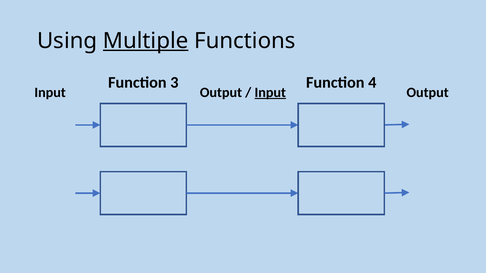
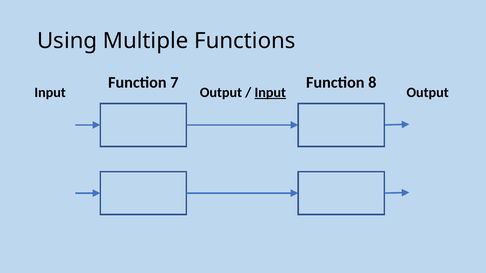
Multiple underline: present -> none (146, 41)
4: 4 -> 8 (372, 83)
3: 3 -> 7 (174, 83)
